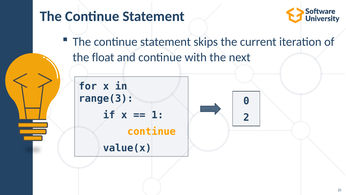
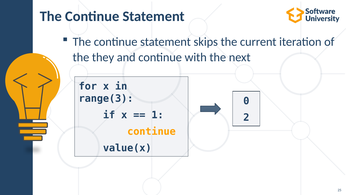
float: float -> they (103, 57)
